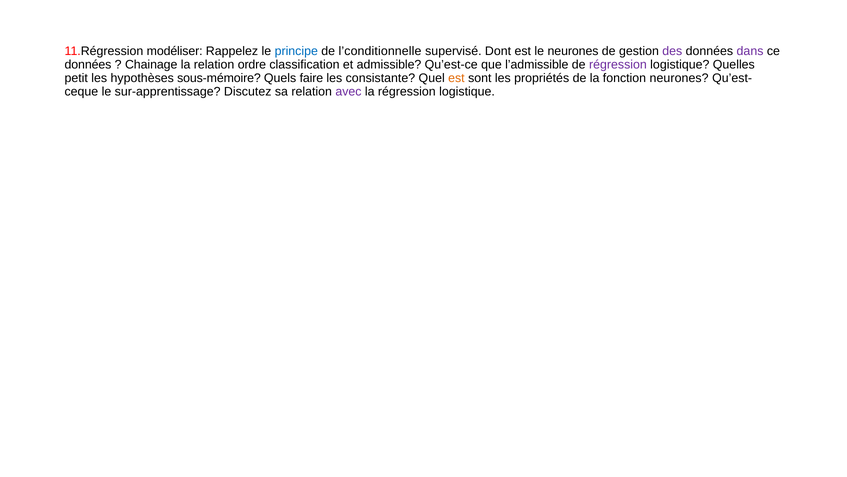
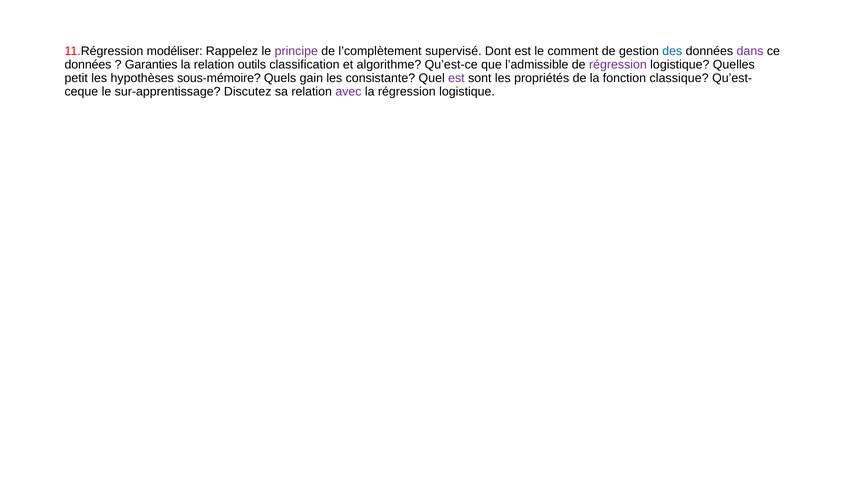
principe colour: blue -> purple (296, 51)
l’conditionnelle: l’conditionnelle -> l’complètement (380, 51)
le neurones: neurones -> comment (573, 51)
des colour: purple -> blue (672, 51)
Chainage: Chainage -> Garanties (151, 65)
ordre: ordre -> outils (252, 65)
admissible: admissible -> algorithme (389, 65)
faire: faire -> gain (311, 78)
est colour: orange -> purple (456, 78)
fonction neurones: neurones -> classique (679, 78)
